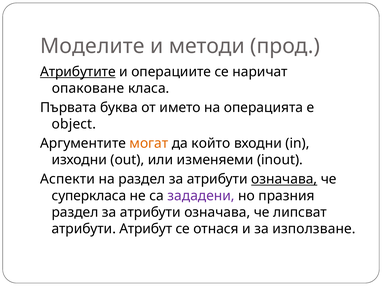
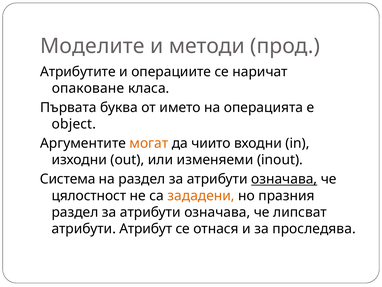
Атрибутите underline: present -> none (78, 72)
който: който -> чиито (211, 143)
Аспекти: Аспекти -> Система (68, 179)
суперкласа: суперкласа -> цялостност (89, 195)
зададени colour: purple -> orange (201, 195)
използване: използване -> проследява (314, 228)
